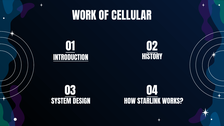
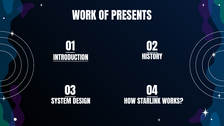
CELLULAR: CELLULAR -> PRESENTS (132, 16)
